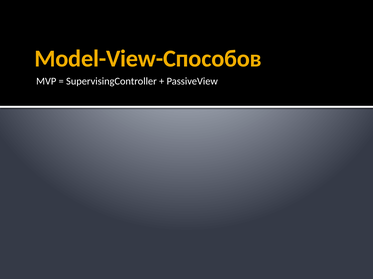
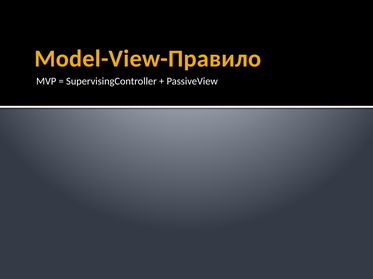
Model-View-Способов: Model-View-Способов -> Model-View-Правило (148, 59)
